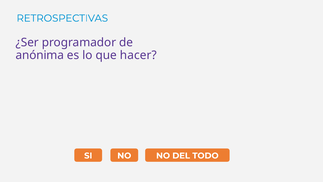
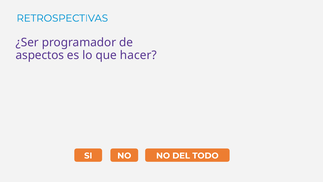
anónima: anónima -> aspectos (40, 55)
